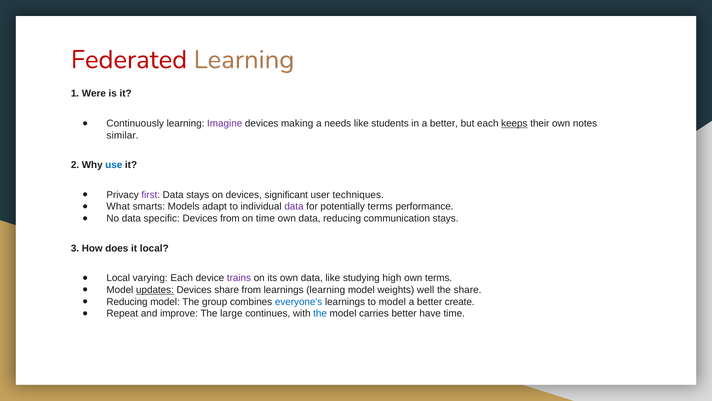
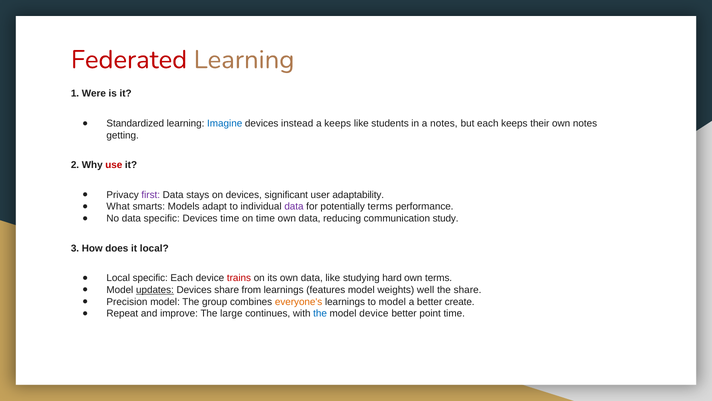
Continuously: Continuously -> Standardized (135, 123)
Imagine colour: purple -> blue (225, 123)
making: making -> instead (297, 123)
a needs: needs -> keeps (338, 123)
in a better: better -> notes (444, 123)
keeps underline: present -> none (514, 123)
similar: similar -> getting (123, 135)
use colour: blue -> red (114, 165)
techniques: techniques -> adaptability (358, 195)
Devices from: from -> time (230, 218)
communication stays: stays -> study (446, 218)
Local varying: varying -> specific (150, 278)
trains colour: purple -> red (239, 278)
high: high -> hard (392, 278)
learnings learning: learning -> features (326, 290)
Reducing: Reducing -> Precision (127, 301)
everyone's colour: blue -> orange (299, 301)
model carries: carries -> device (374, 313)
have: have -> point (430, 313)
